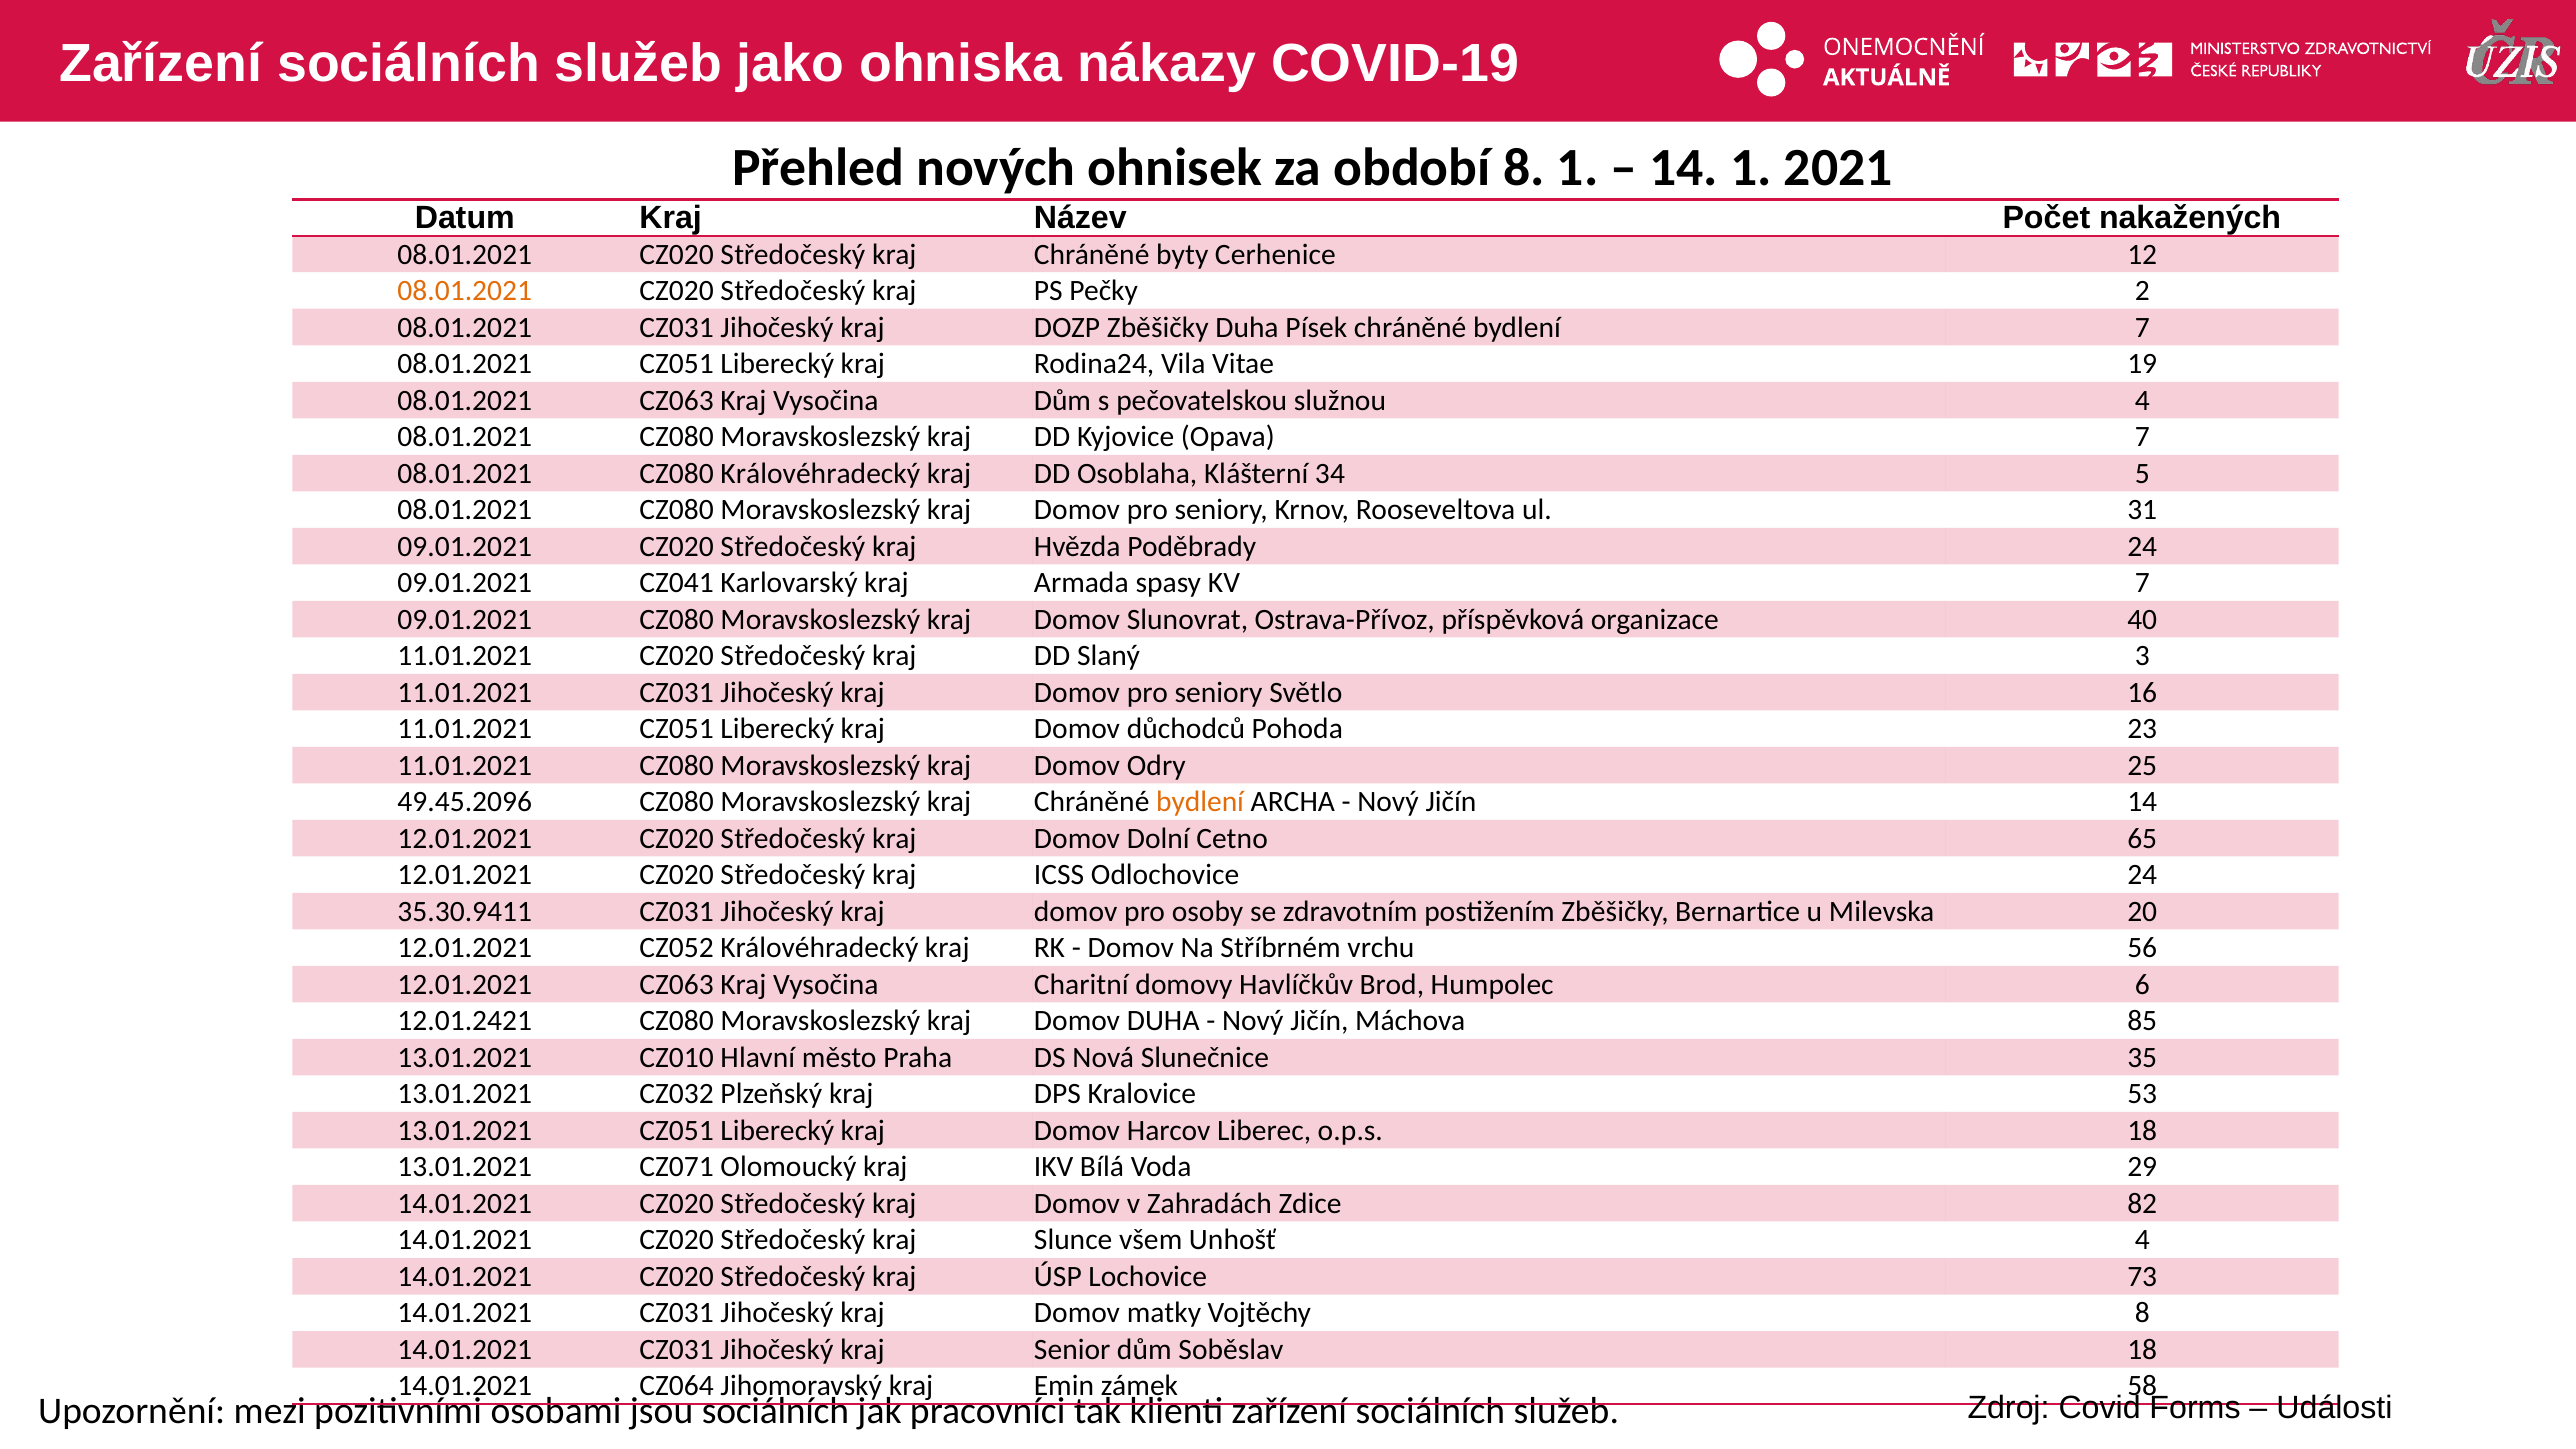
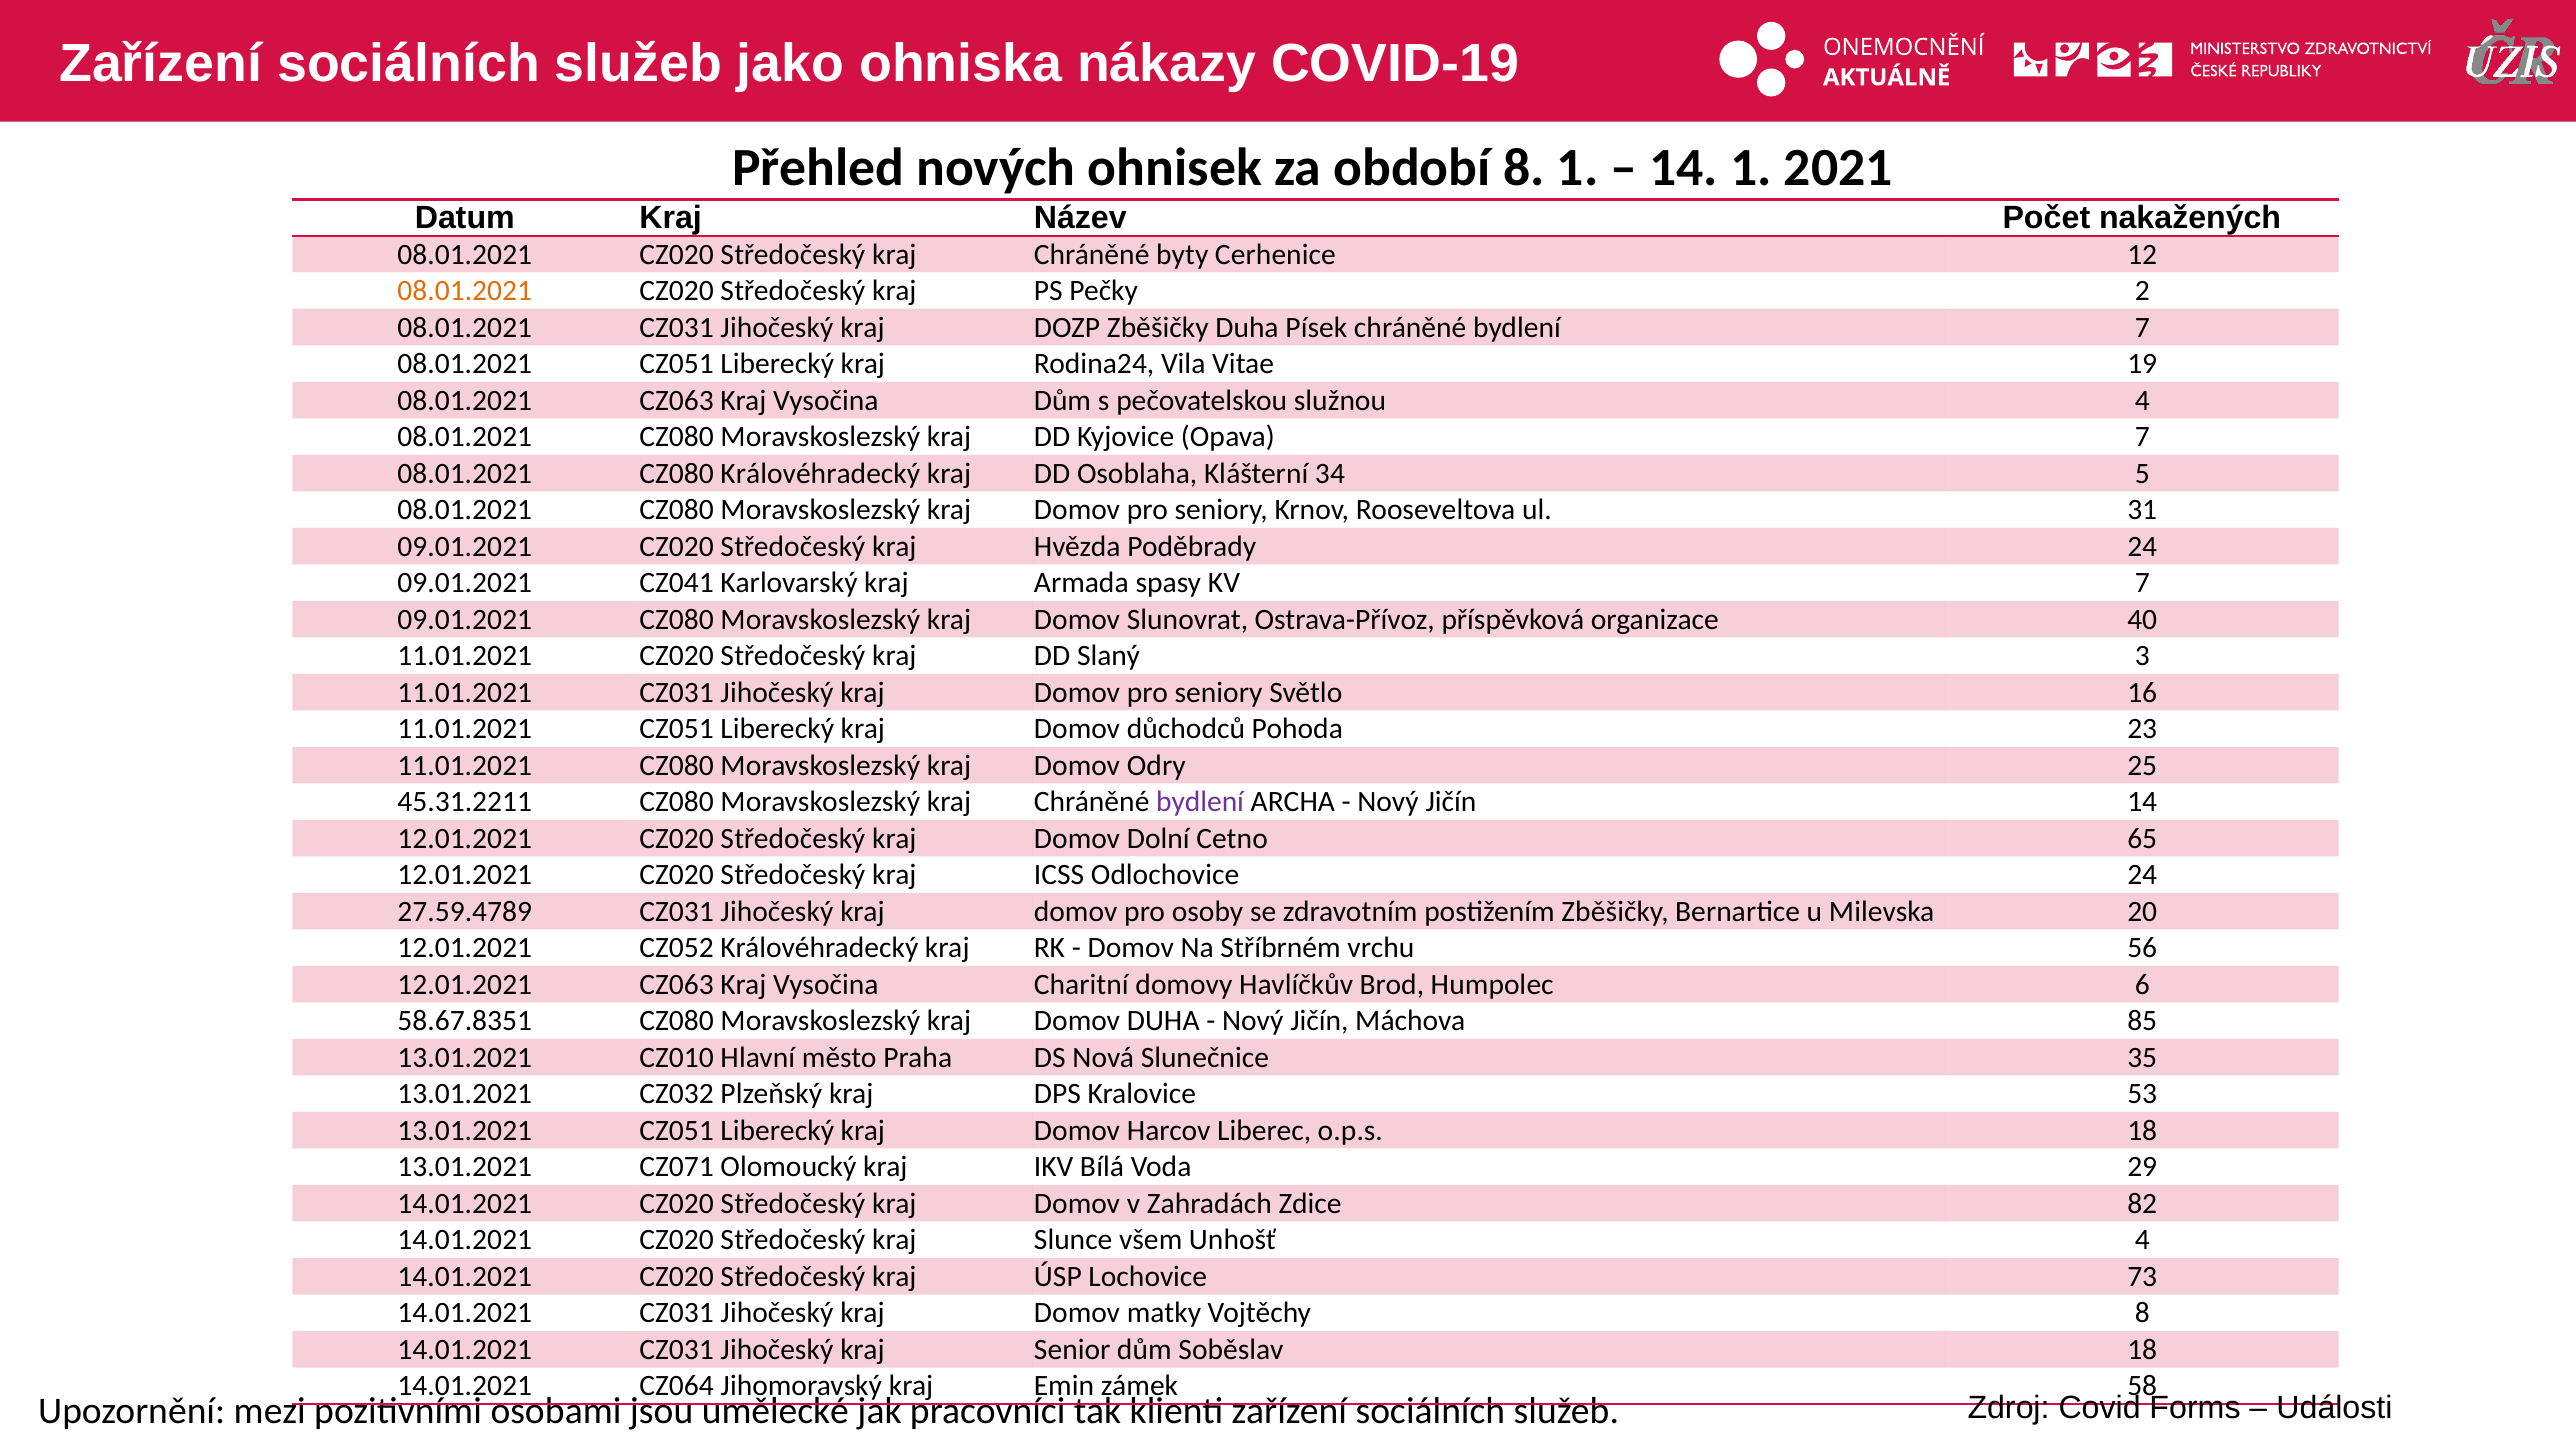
49.45.2096: 49.45.2096 -> 45.31.2211 (465, 802)
bydlení colour: orange -> purple (1200, 802)
35.30.9411: 35.30.9411 -> 27.59.4789 (465, 912)
12.01.2421: 12.01.2421 -> 58.67.8351 (465, 1021)
jsou sociálních: sociálních -> umělecké (775, 1411)
